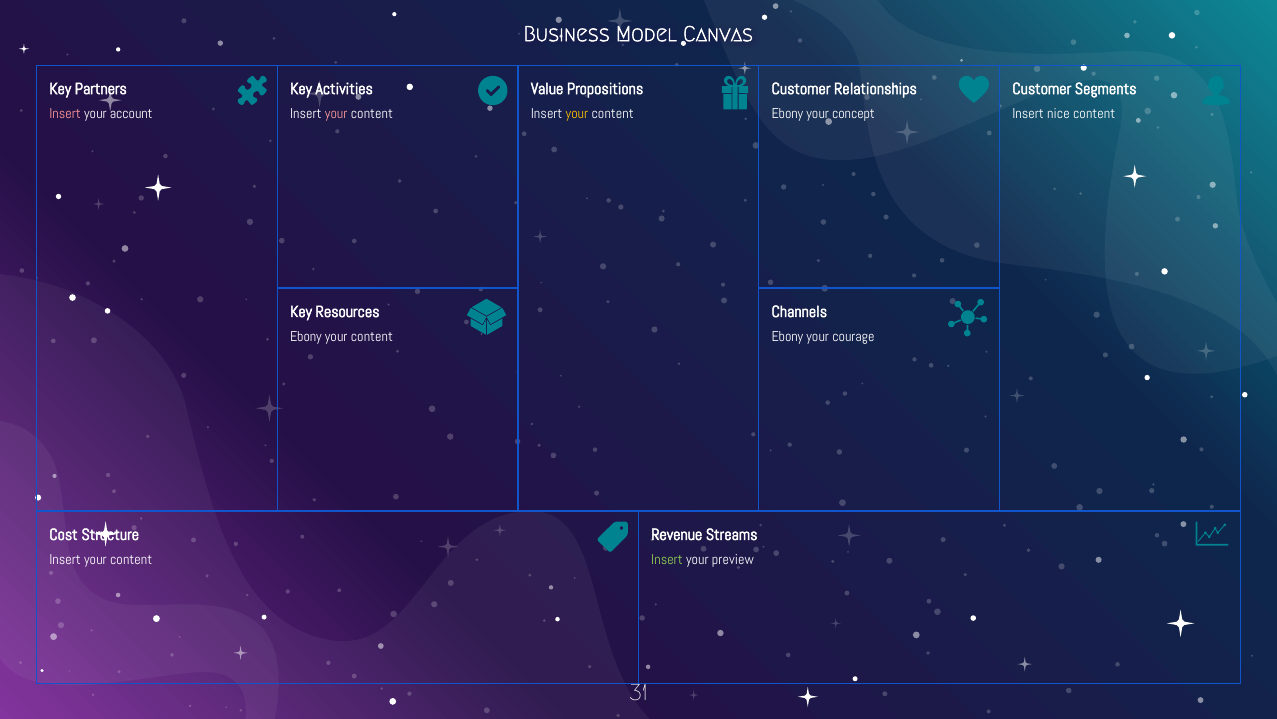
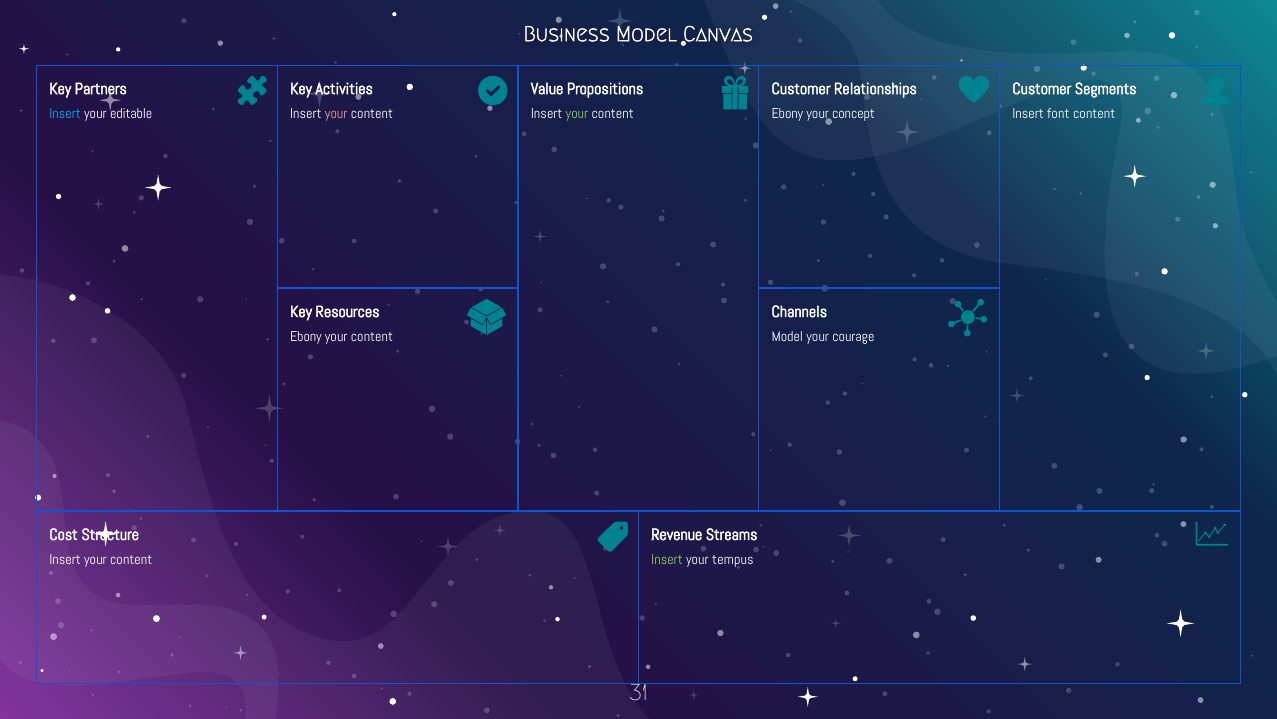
Insert colour: pink -> light blue (65, 114)
account: account -> editable (131, 114)
your colour: yellow -> light green (577, 114)
nice: nice -> font (1058, 114)
Ebony: Ebony -> Model (787, 336)
preview: preview -> tempus (733, 559)
